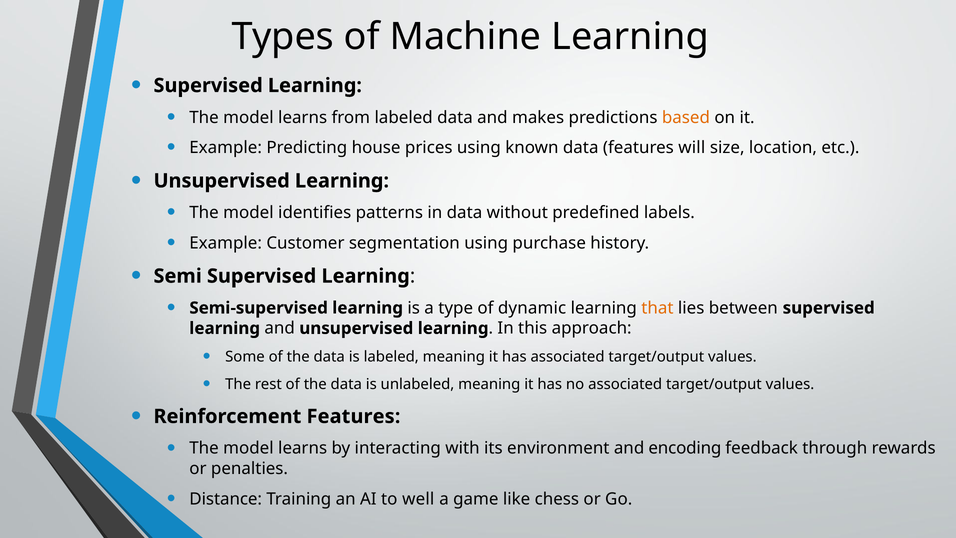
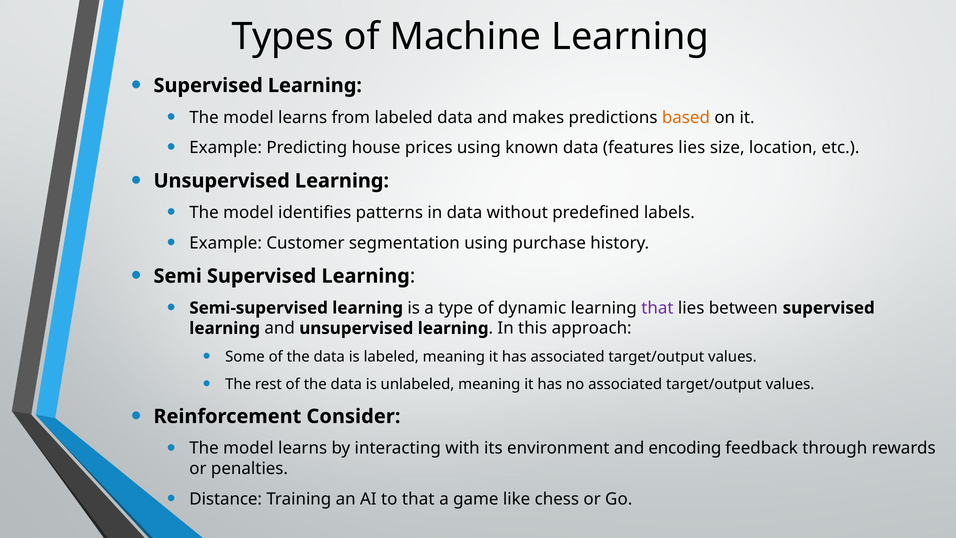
features will: will -> lies (692, 148)
that colour: orange -> purple (657, 308)
Reinforcement Features: Features -> Consider (353, 416)
to well: well -> that (418, 499)
